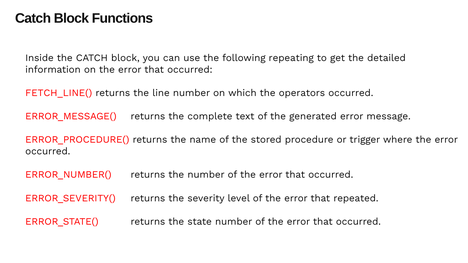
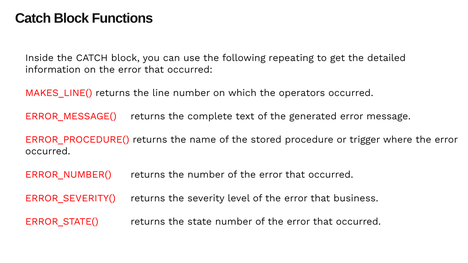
FETCH_LINE(: FETCH_LINE( -> MAKES_LINE( (59, 93)
repeated: repeated -> business (356, 198)
